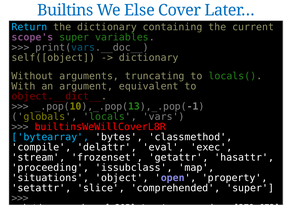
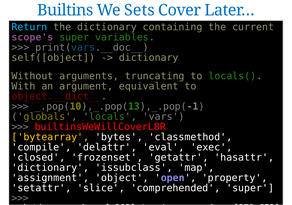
Else: Else -> Sets (139, 10)
bytearray colour: light blue -> yellow (50, 137)
stream: stream -> closed (38, 158)
proceeding: proceeding -> dictionary (50, 168)
situations: situations -> assignment (50, 178)
